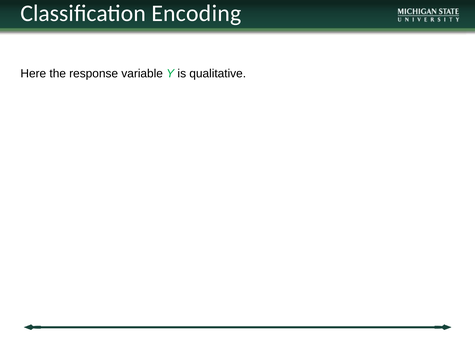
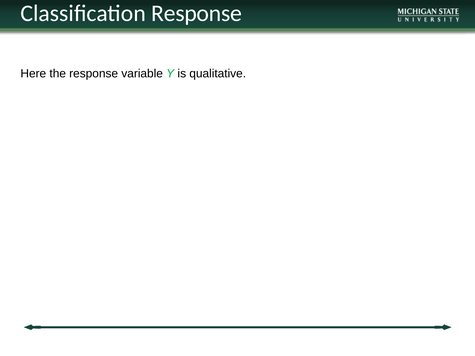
Classification Encoding: Encoding -> Response (197, 13)
